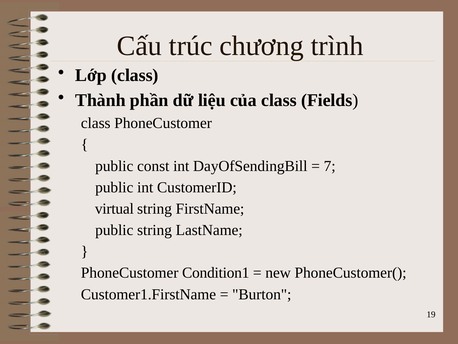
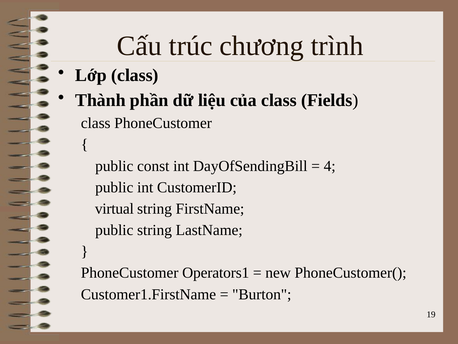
7: 7 -> 4 (330, 166)
Condition1: Condition1 -> Operators1 (216, 273)
